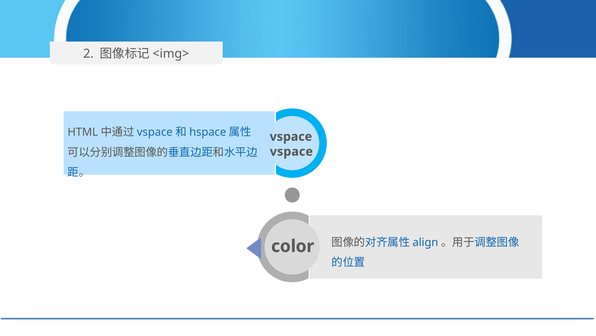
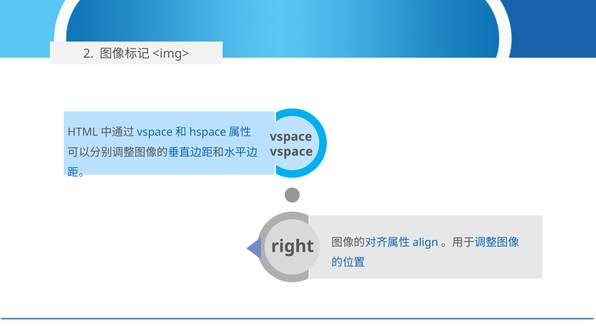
color: color -> right (293, 246)
